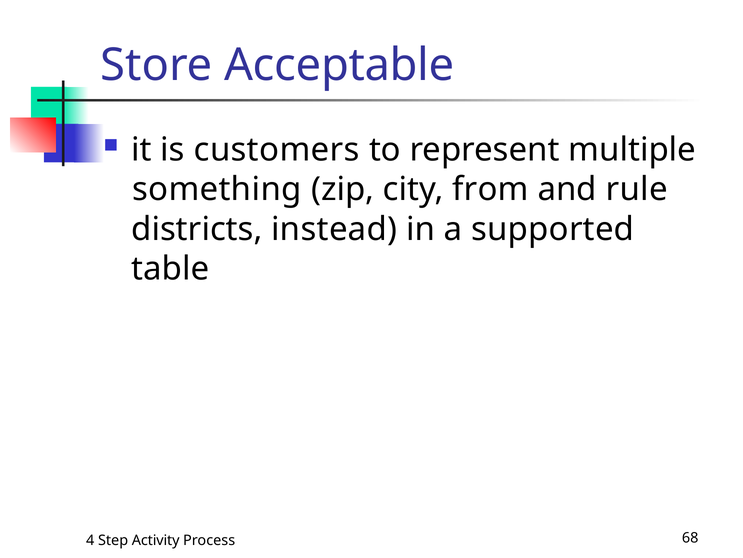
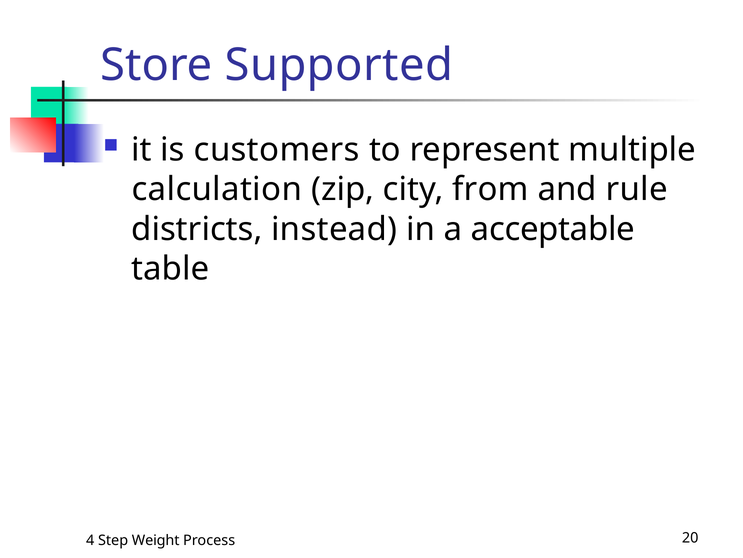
Acceptable: Acceptable -> Supported (339, 65)
something: something -> calculation (217, 189)
supported: supported -> acceptable (553, 229)
Activity: Activity -> Weight (156, 540)
68: 68 -> 20 (690, 537)
